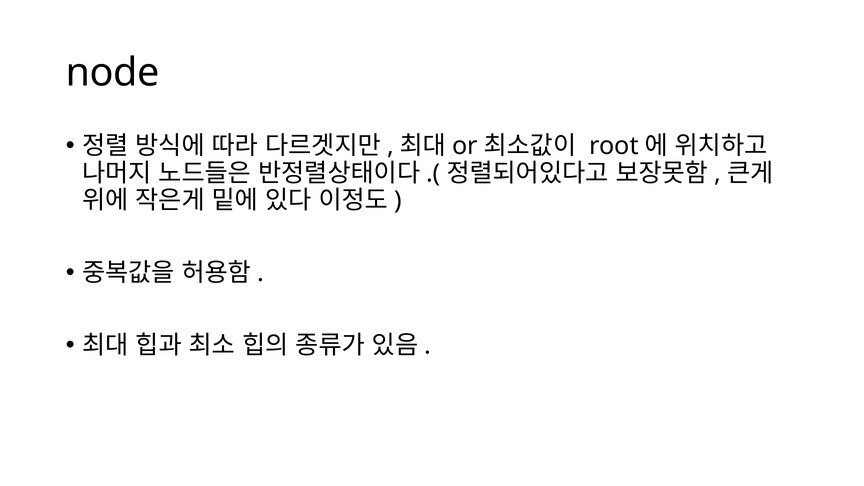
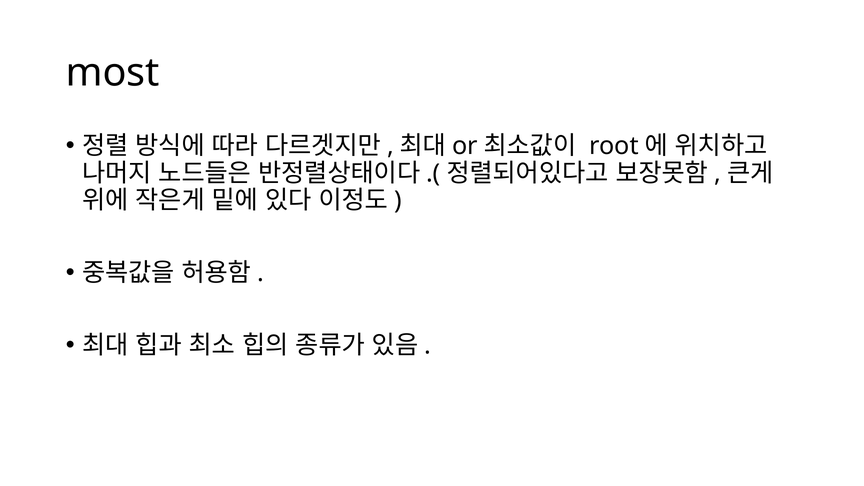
node: node -> most (113, 73)
